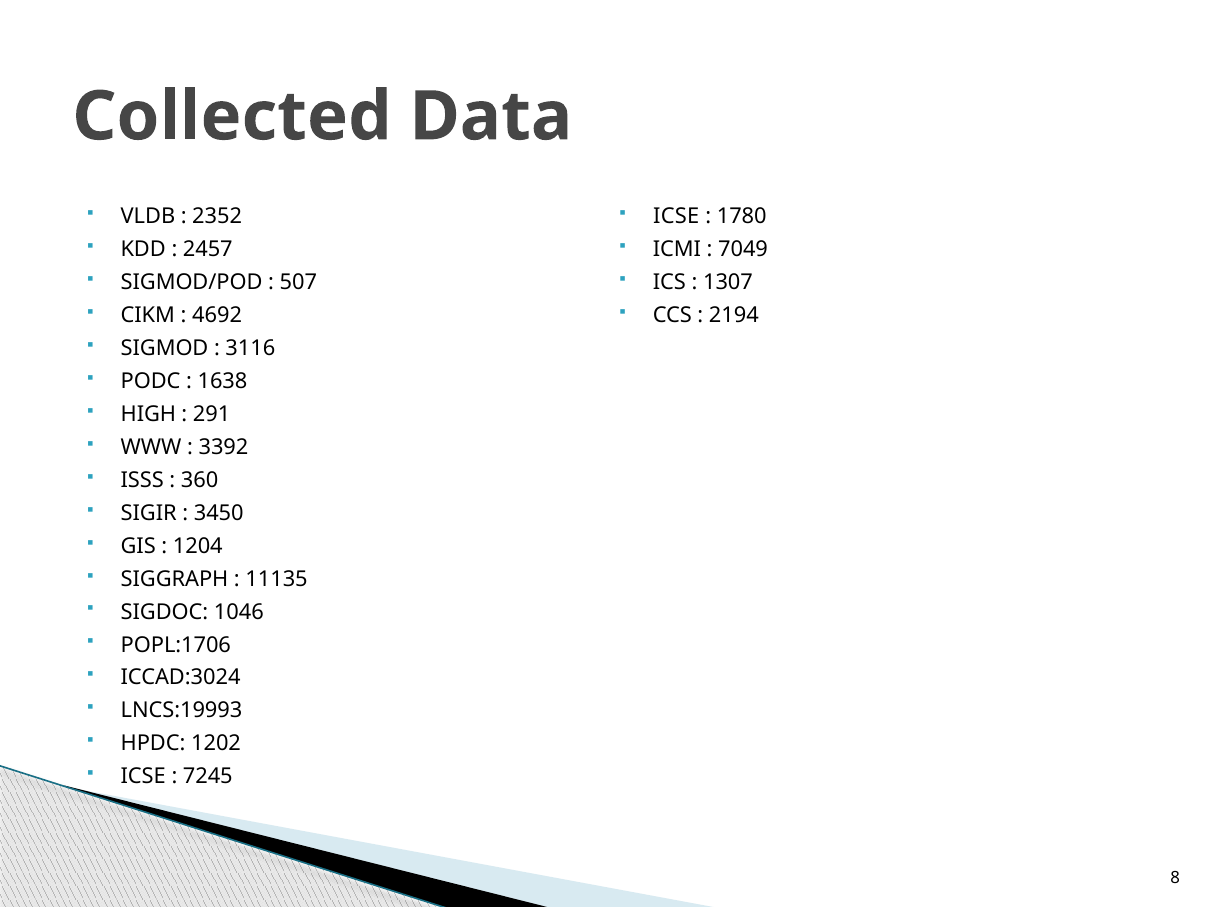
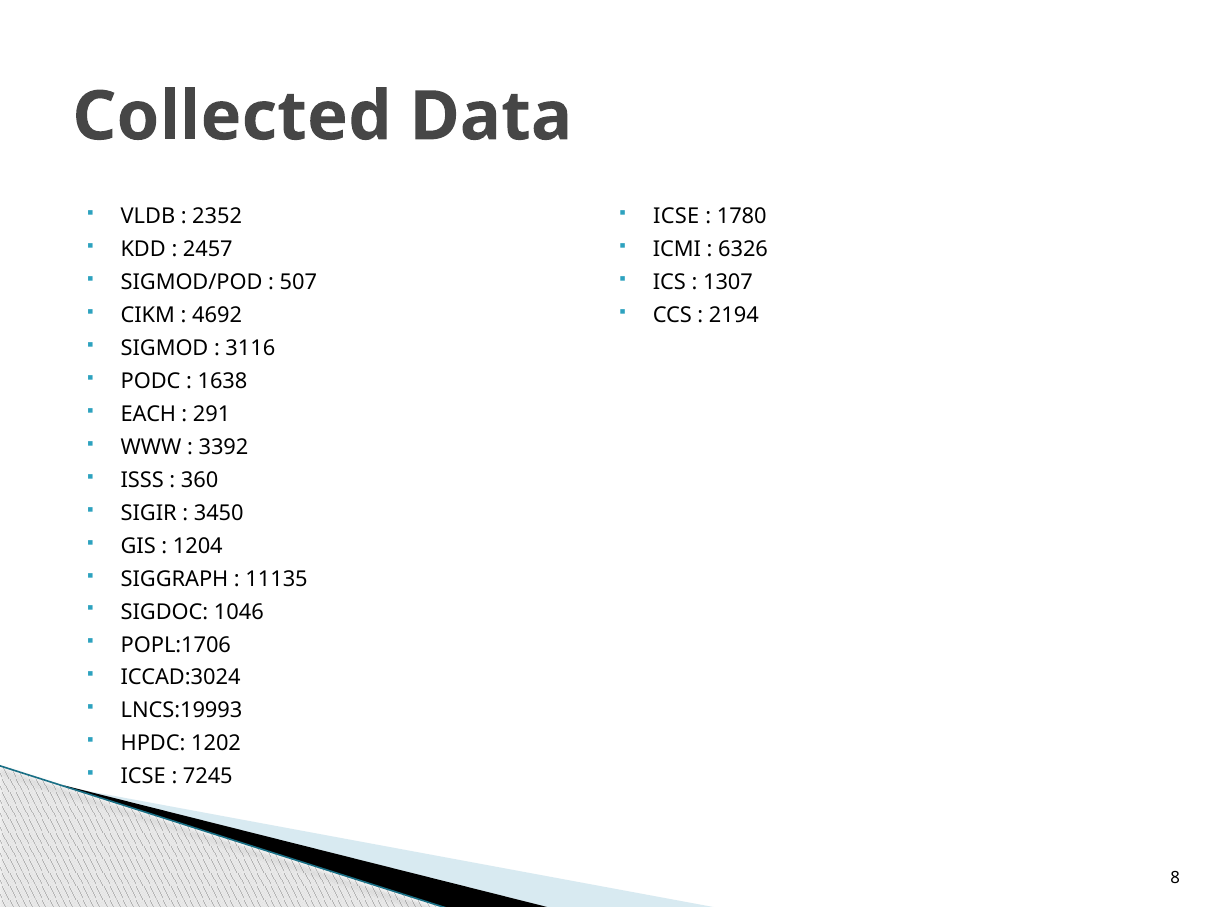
7049: 7049 -> 6326 (743, 249)
HIGH: HIGH -> EACH (148, 414)
